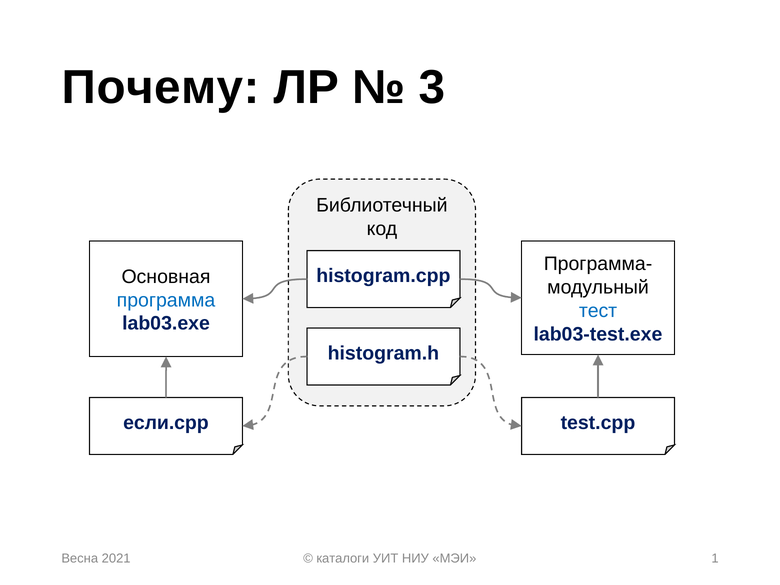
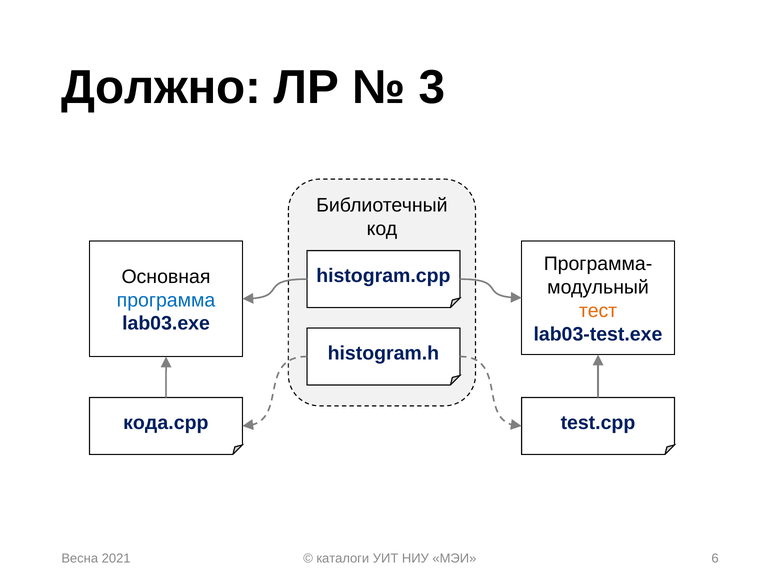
Почему: Почему -> Должно (161, 87)
тест colour: blue -> orange (598, 311)
если.cpp: если.cpp -> кода.cpp (166, 423)
1: 1 -> 6 (715, 559)
